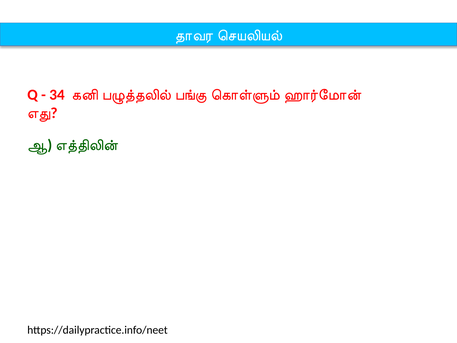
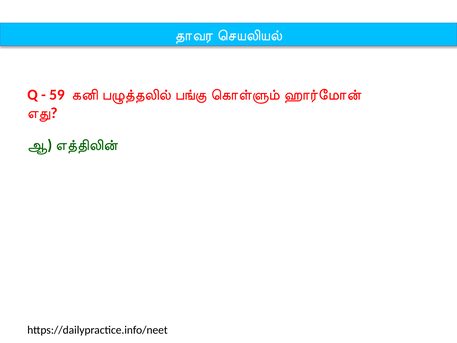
34: 34 -> 59 (57, 95)
